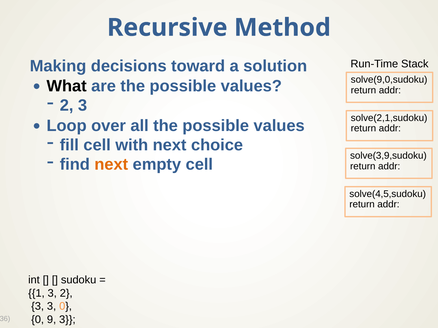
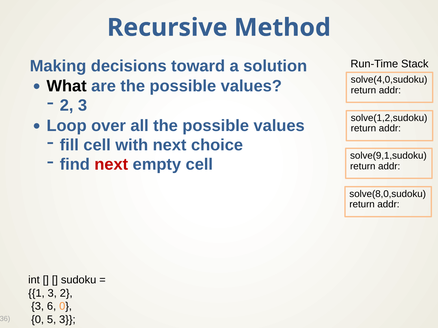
solve(9,0,sudoku: solve(9,0,sudoku -> solve(4,0,sudoku (389, 80)
solve(2,1,sudoku: solve(2,1,sudoku -> solve(1,2,sudoku (389, 118)
solve(3,9,sudoku: solve(3,9,sudoku -> solve(9,1,sudoku (388, 156)
next colour: orange -> red (111, 165)
solve(4,5,sudoku: solve(4,5,sudoku -> solve(8,0,sudoku (388, 194)
3 3: 3 -> 6 (52, 307)
9: 9 -> 5 (52, 320)
